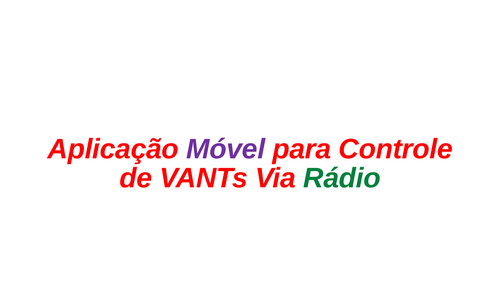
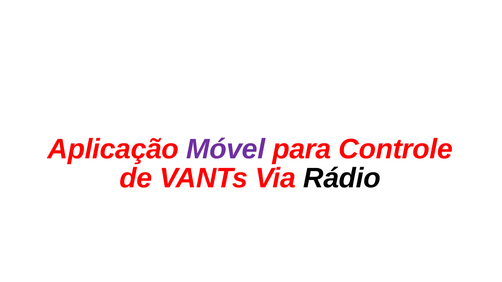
Rádio colour: green -> black (342, 178)
